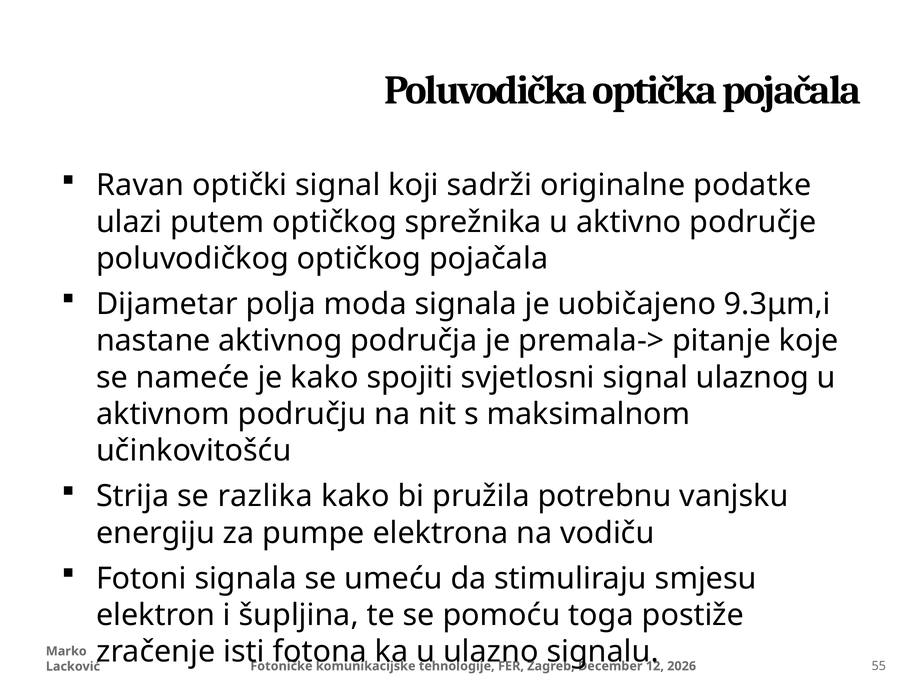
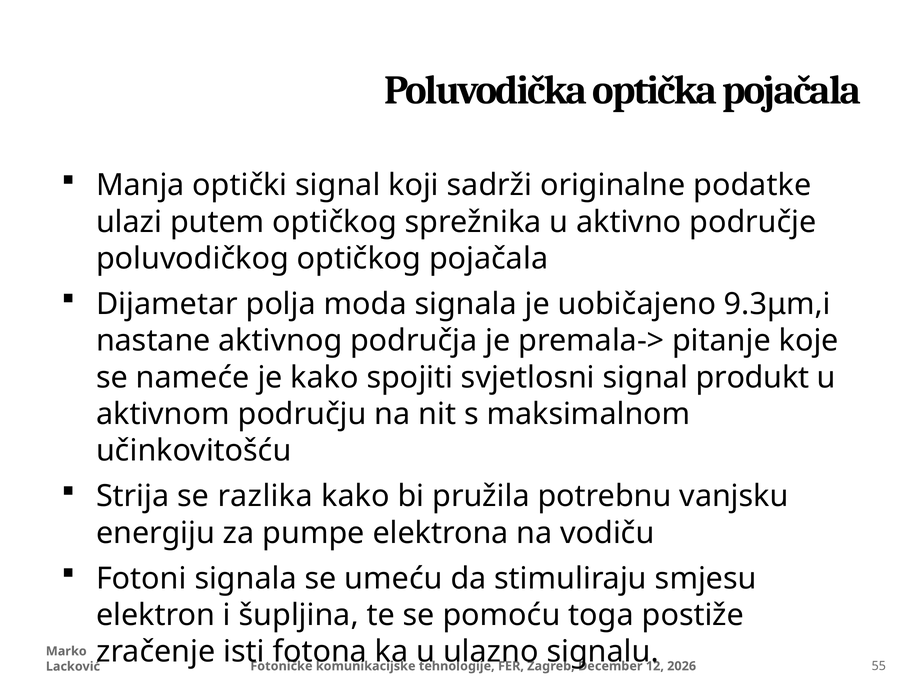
Ravan: Ravan -> Manja (140, 185)
ulaznog: ulaznog -> produkt (753, 377)
